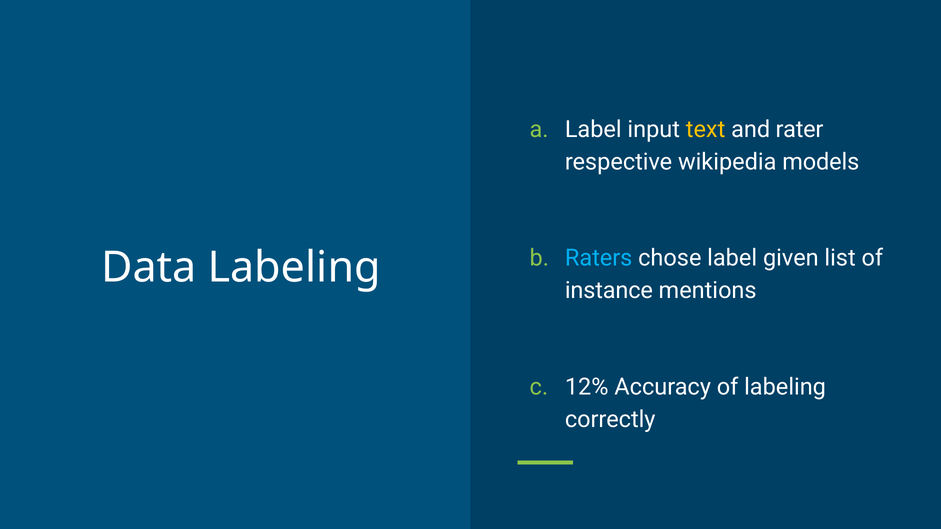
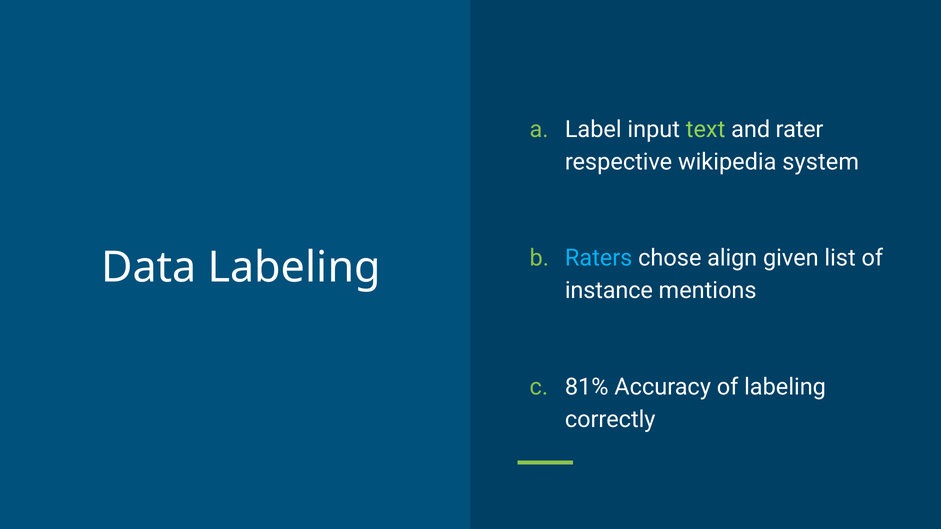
text colour: yellow -> light green (706, 130)
models: models -> system (821, 162)
chose label: label -> align (732, 258)
12%: 12% -> 81% (587, 387)
